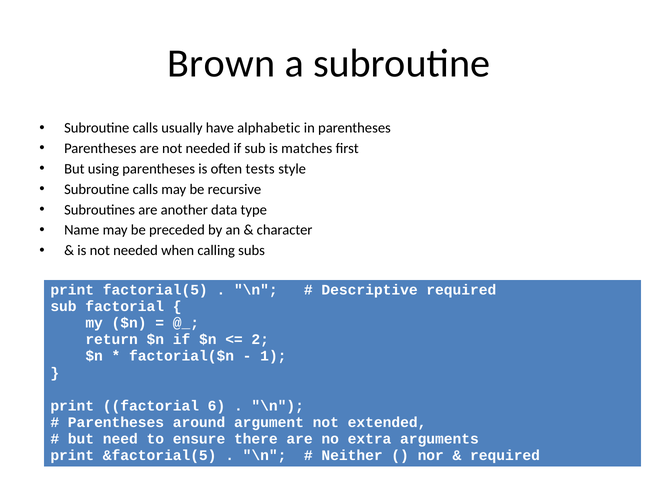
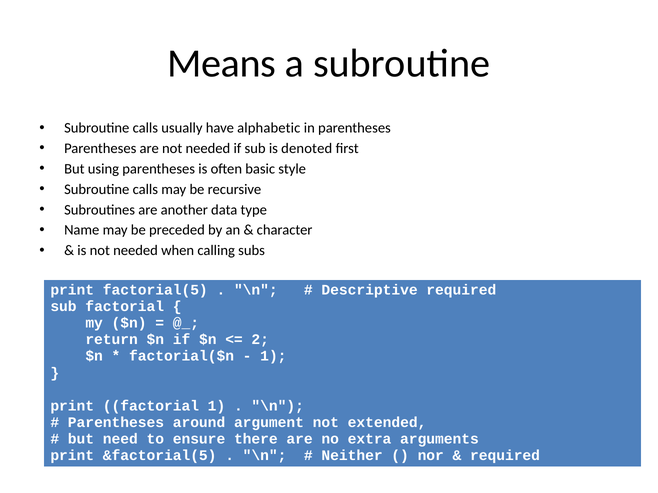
Brown: Brown -> Means (222, 64)
matches: matches -> denoted (307, 149)
tests: tests -> basic (260, 169)
factorial 6: 6 -> 1 (217, 406)
